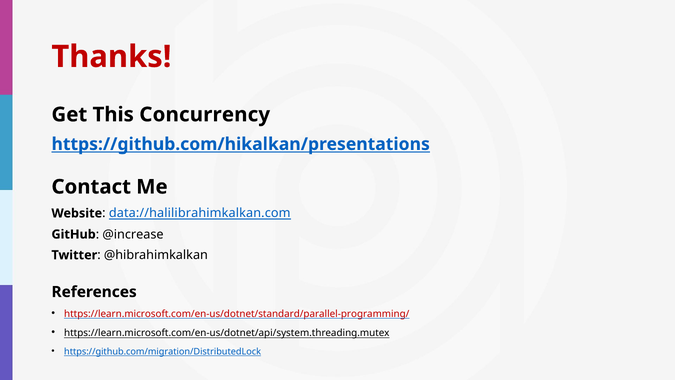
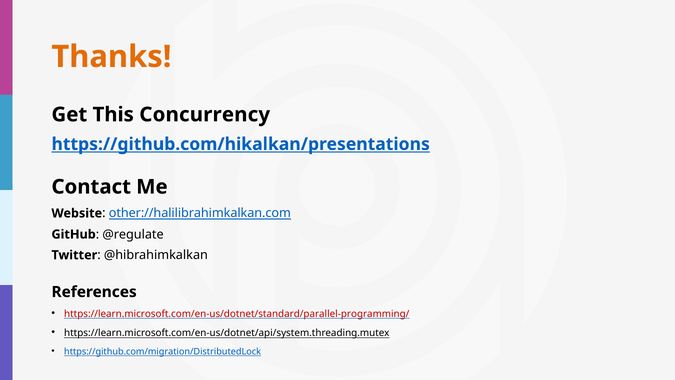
Thanks colour: red -> orange (111, 57)
data://halilibrahimkalkan.com: data://halilibrahimkalkan.com -> other://halilibrahimkalkan.com (200, 213)
@increase: @increase -> @regulate (133, 234)
